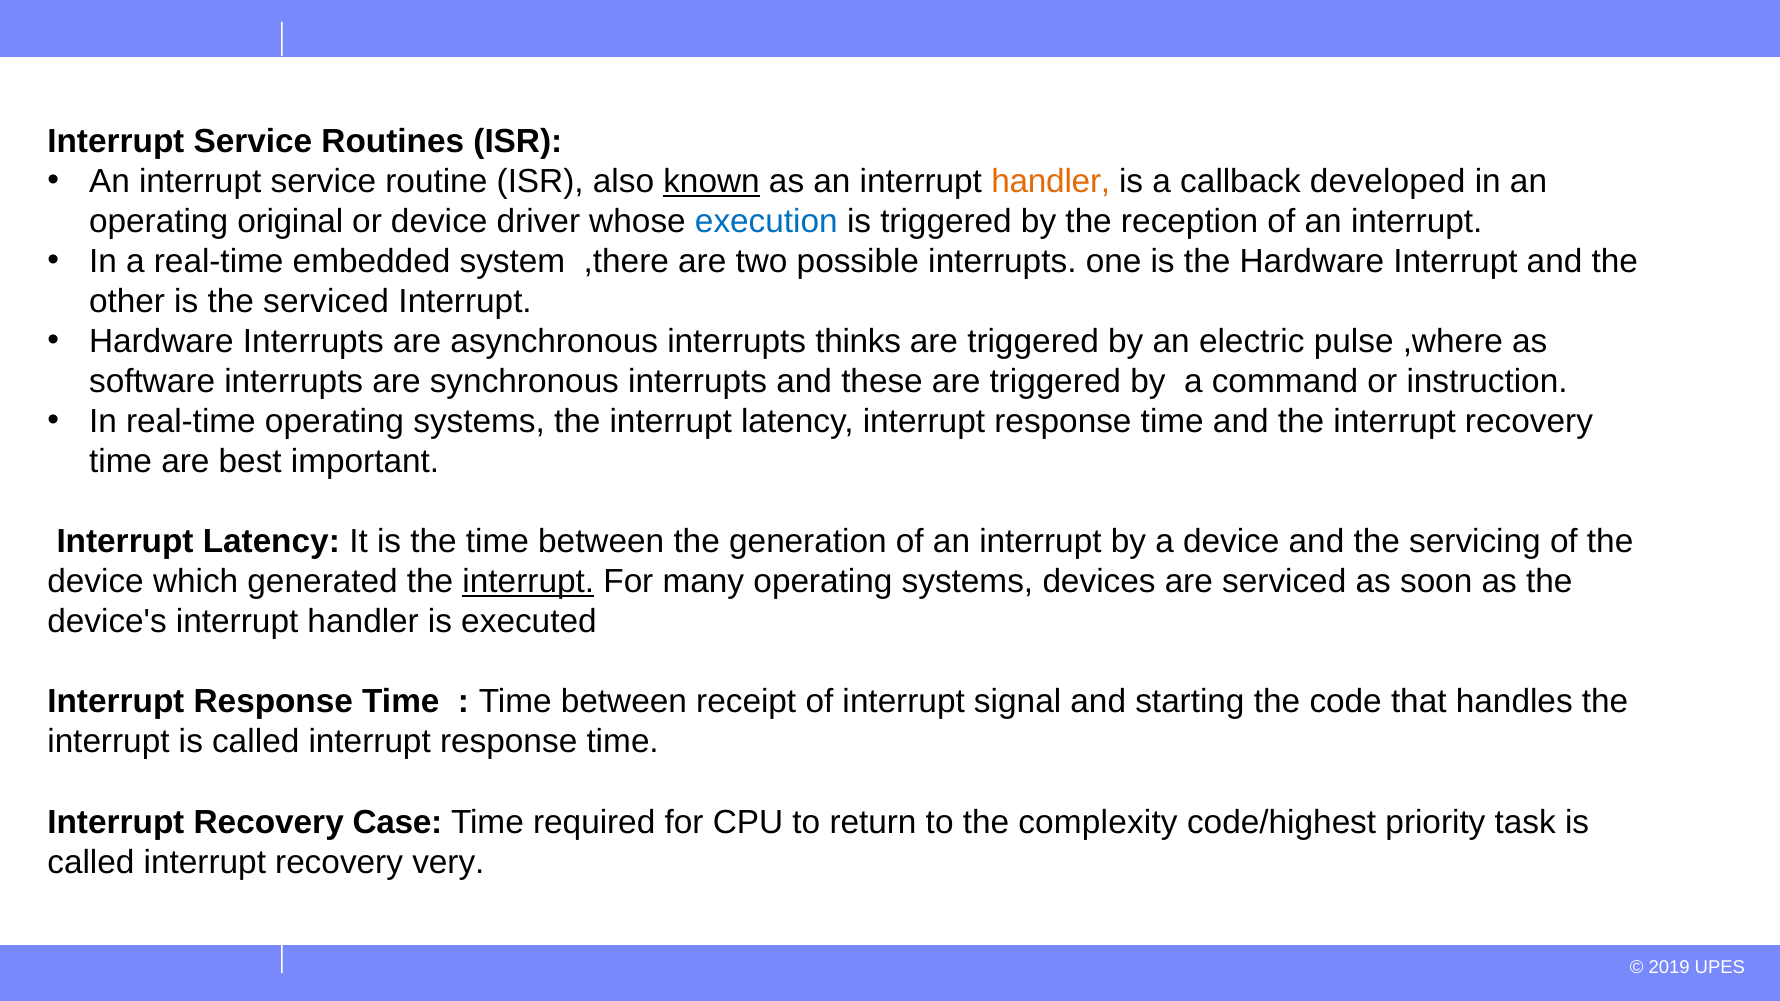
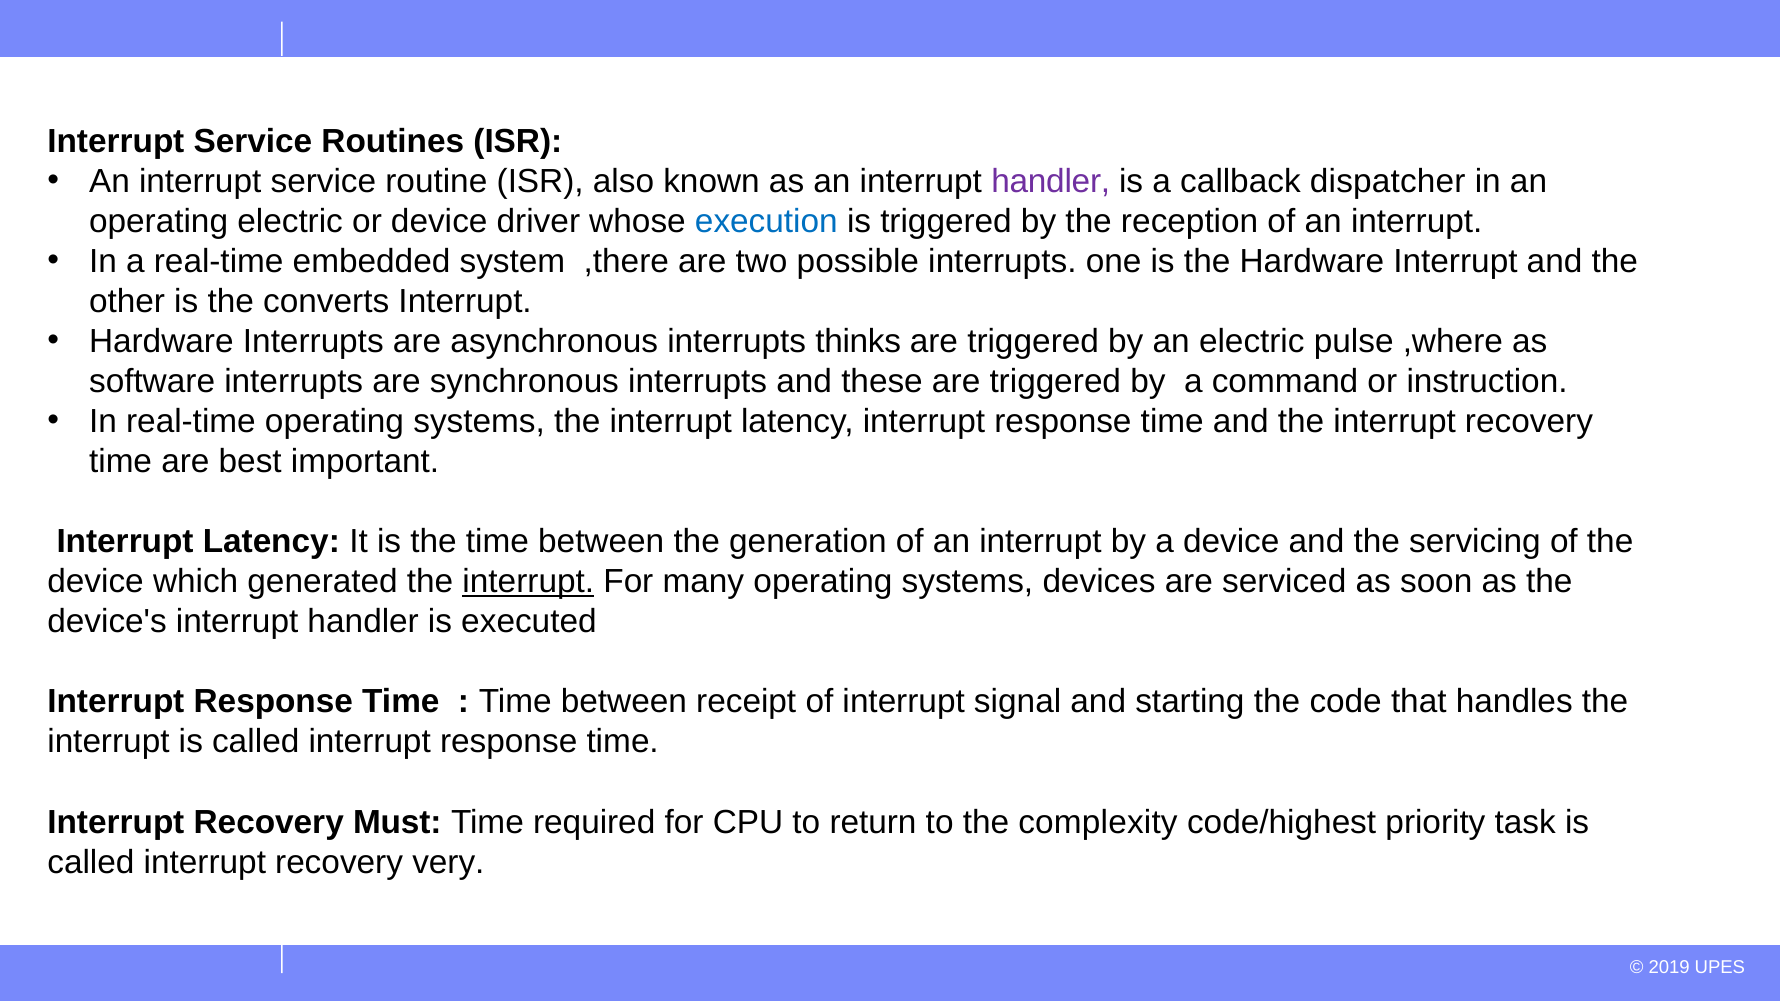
known underline: present -> none (711, 181)
handler colour: orange -> purple (1051, 181)
developed: developed -> dispatcher (1388, 181)
operating original: original -> electric (290, 222)
the serviced: serviced -> converts (326, 302)
Case: Case -> Must (397, 822)
